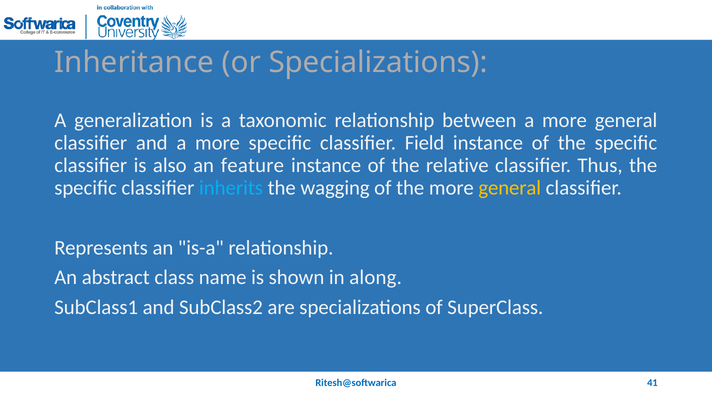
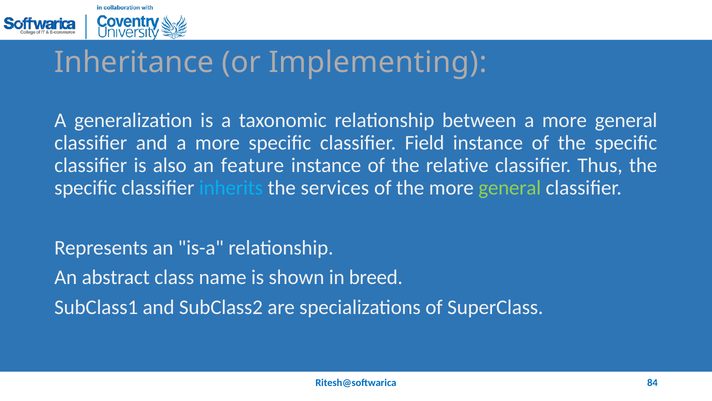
or Specializations: Specializations -> Implementing (378, 62)
wagging: wagging -> services (335, 188)
general colour: yellow -> light green (510, 188)
along: along -> breed (376, 277)
41: 41 -> 84 (652, 382)
